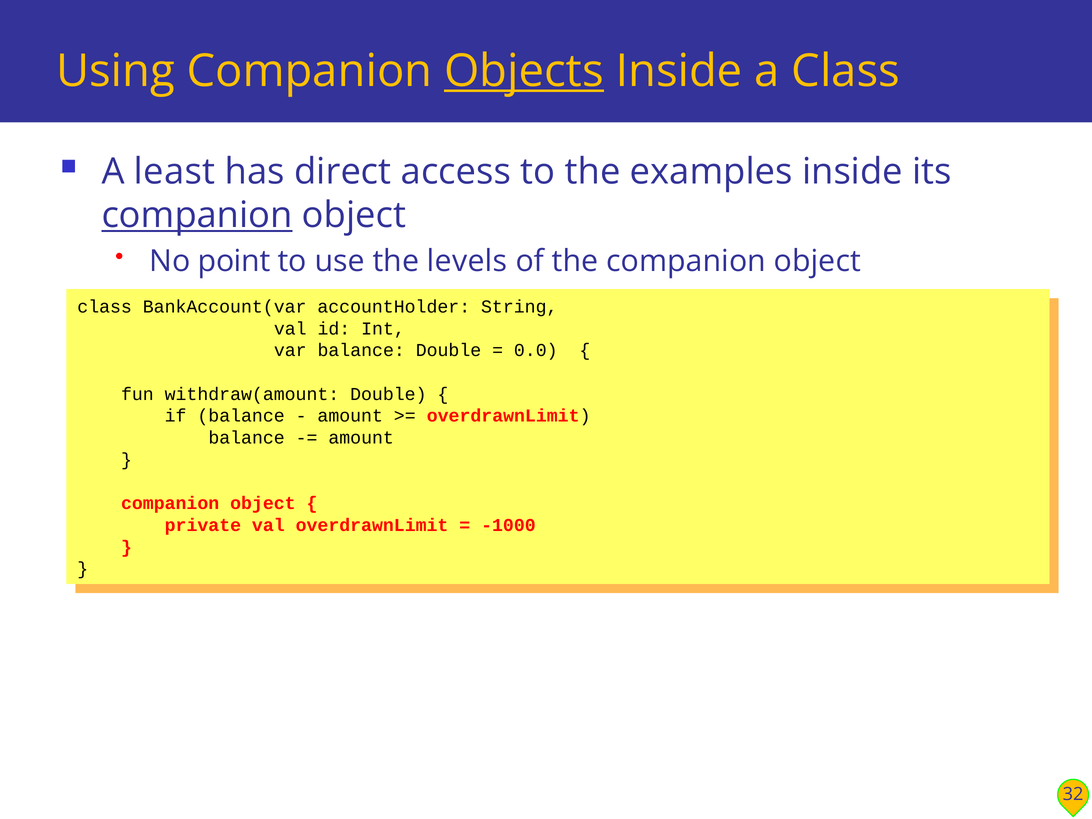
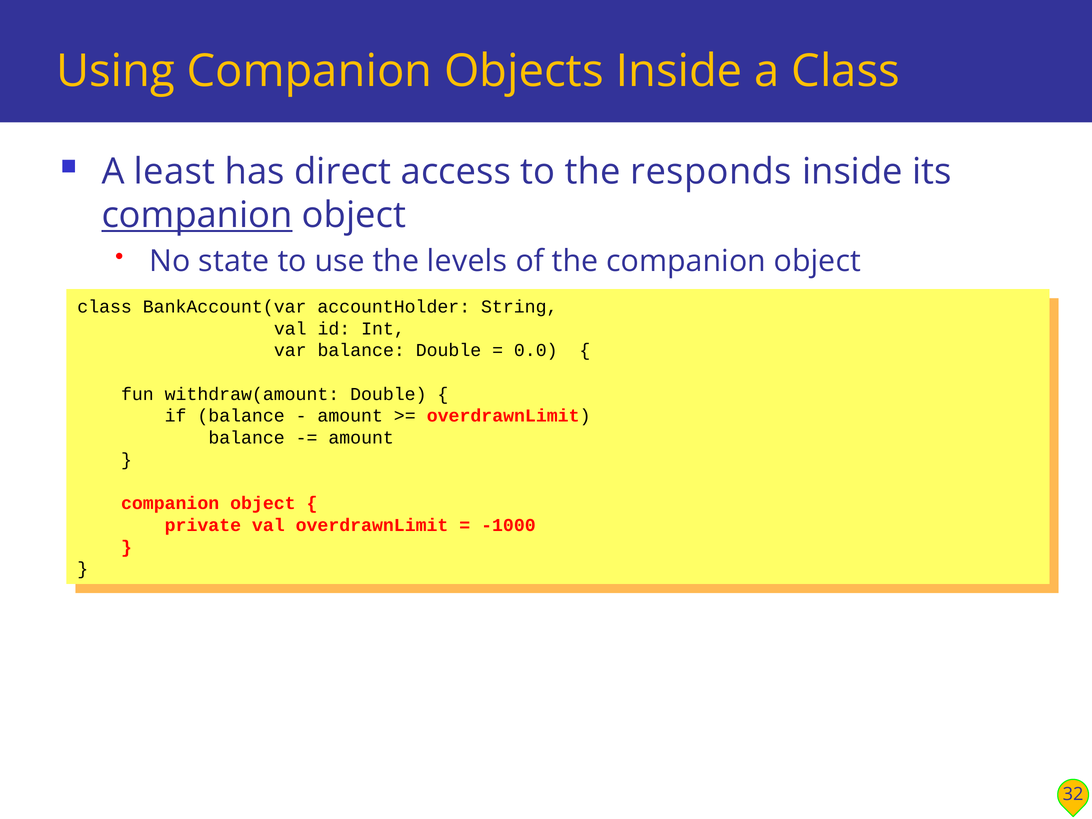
Objects underline: present -> none (524, 71)
examples: examples -> responds (711, 172)
point: point -> state (234, 261)
